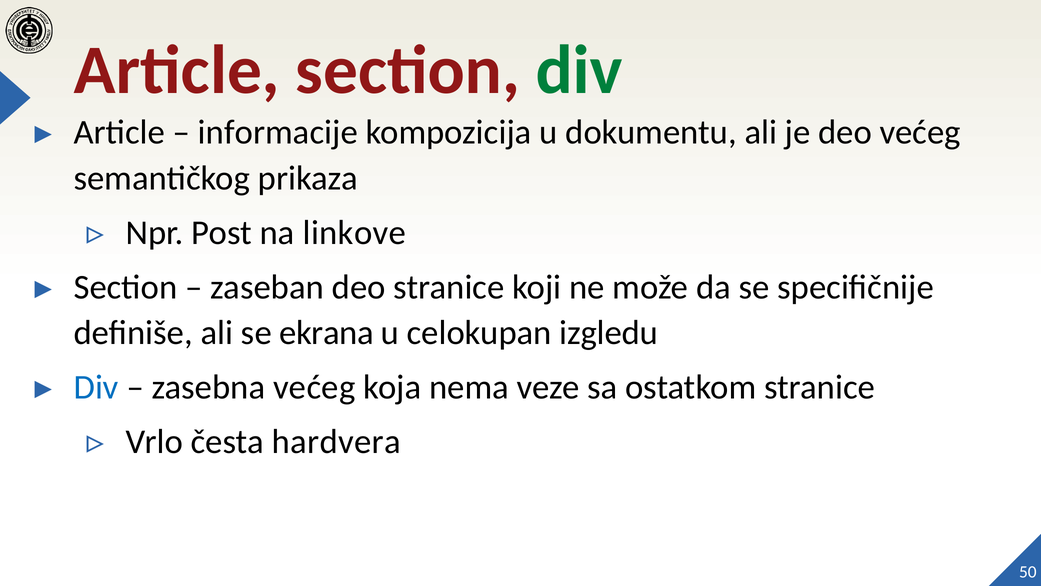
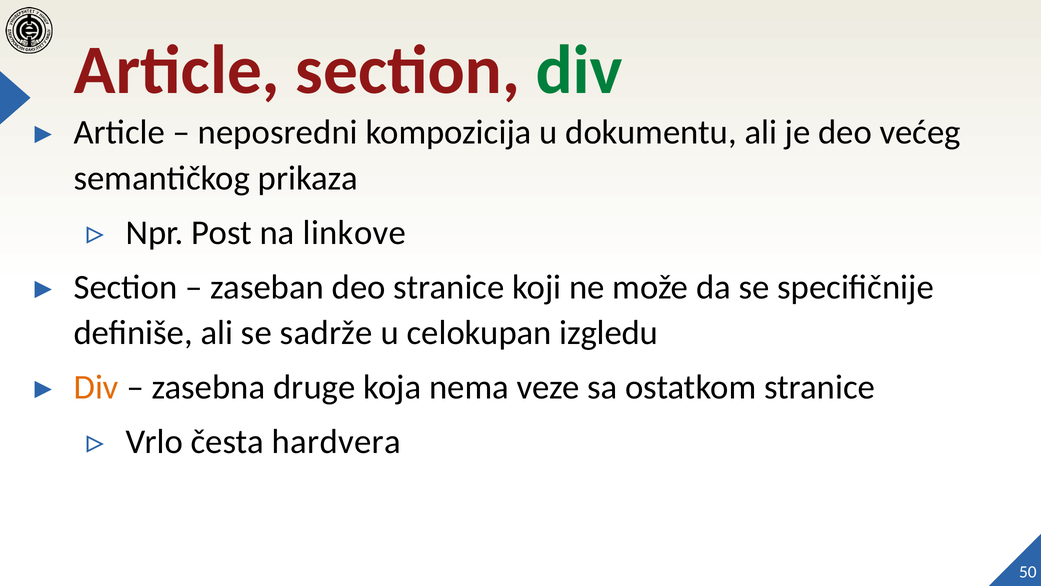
informacije: informacije -> neposredni (278, 132)
ekrana: ekrana -> sadrže (326, 333)
Div colour: blue -> orange (96, 387)
zasebna većeg: većeg -> druge (314, 387)
